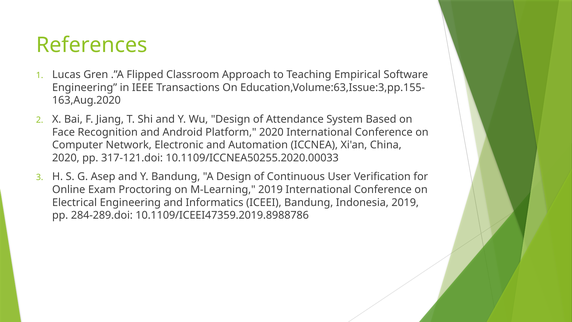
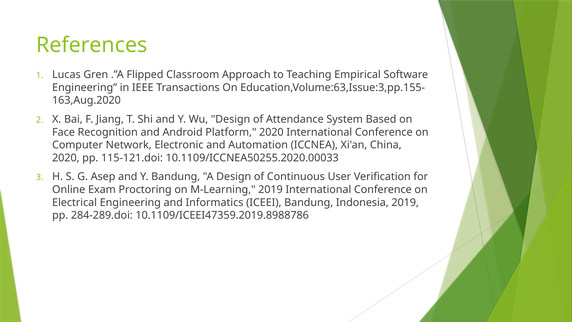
317-121.doi: 317-121.doi -> 115-121.doi (132, 158)
